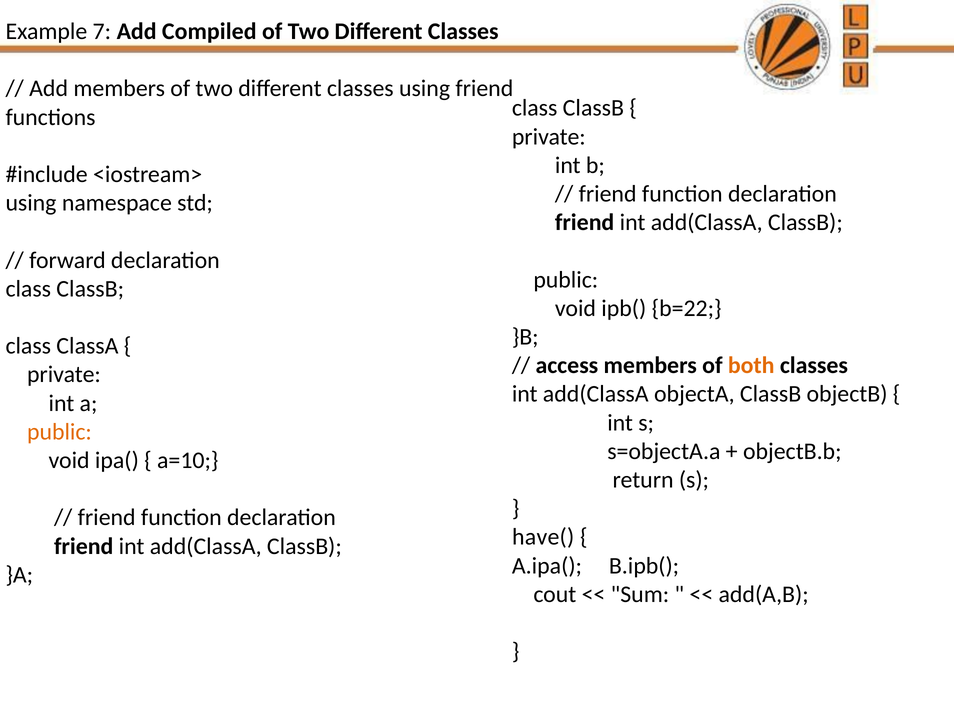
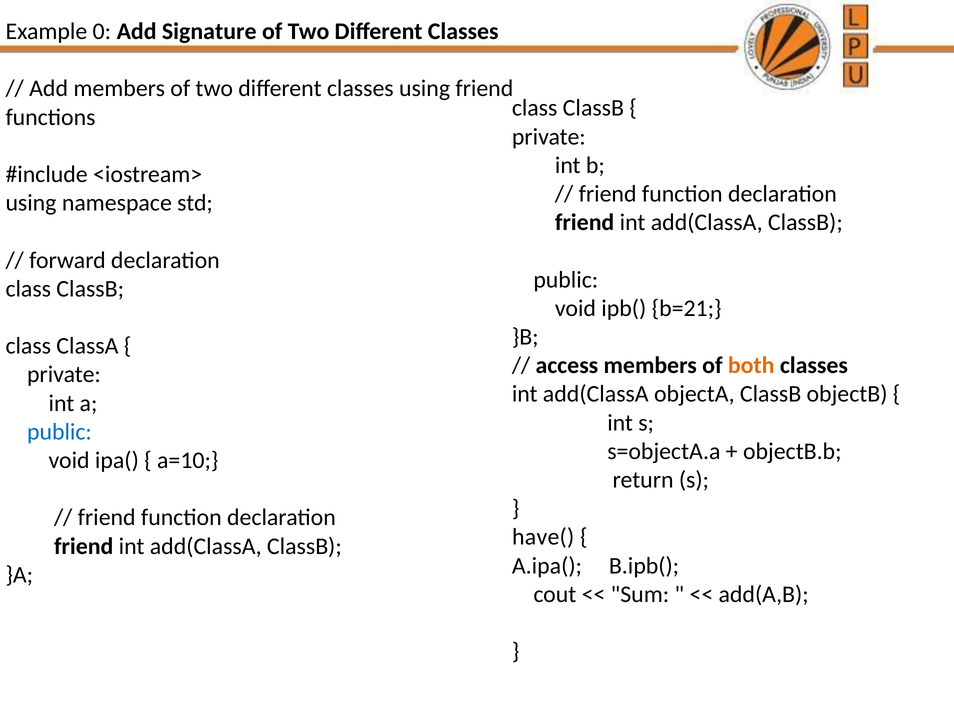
7: 7 -> 0 (102, 31)
Compiled: Compiled -> Signature (209, 31)
b=22: b=22 -> b=21 (687, 308)
public colour: orange -> blue (59, 432)
